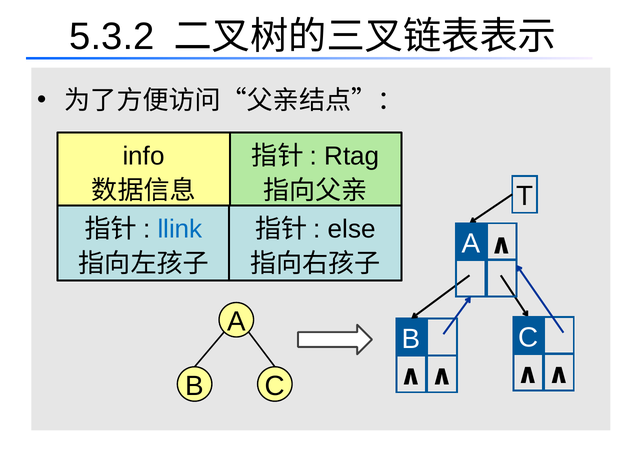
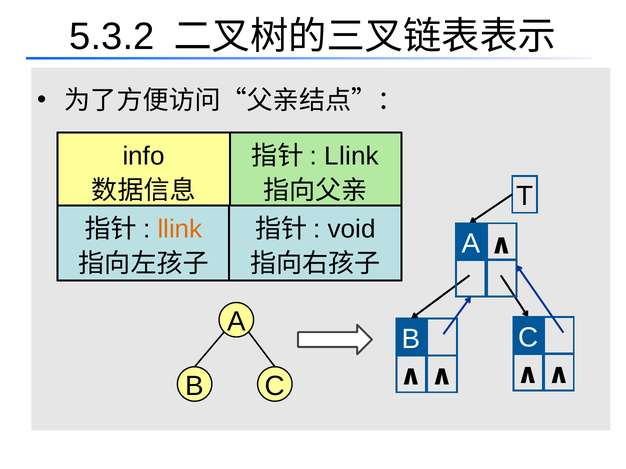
Rtag: Rtag -> Llink (352, 157)
llink colour: blue -> orange (180, 230)
else: else -> void (352, 230)
